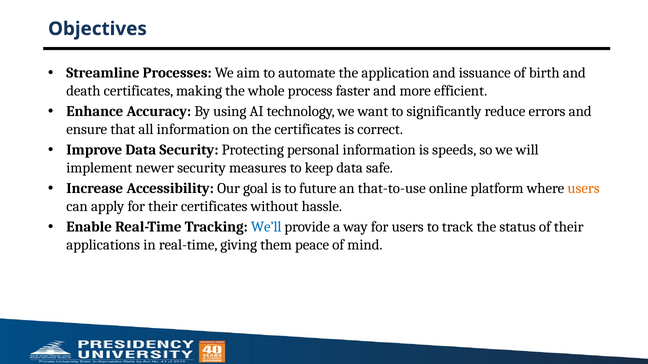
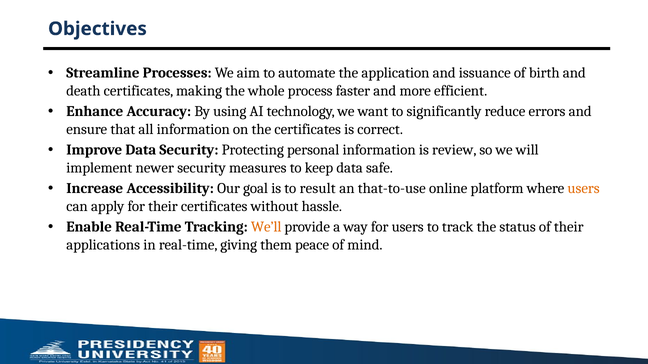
speeds: speeds -> review (454, 150)
future: future -> result (318, 189)
We’ll colour: blue -> orange (266, 227)
